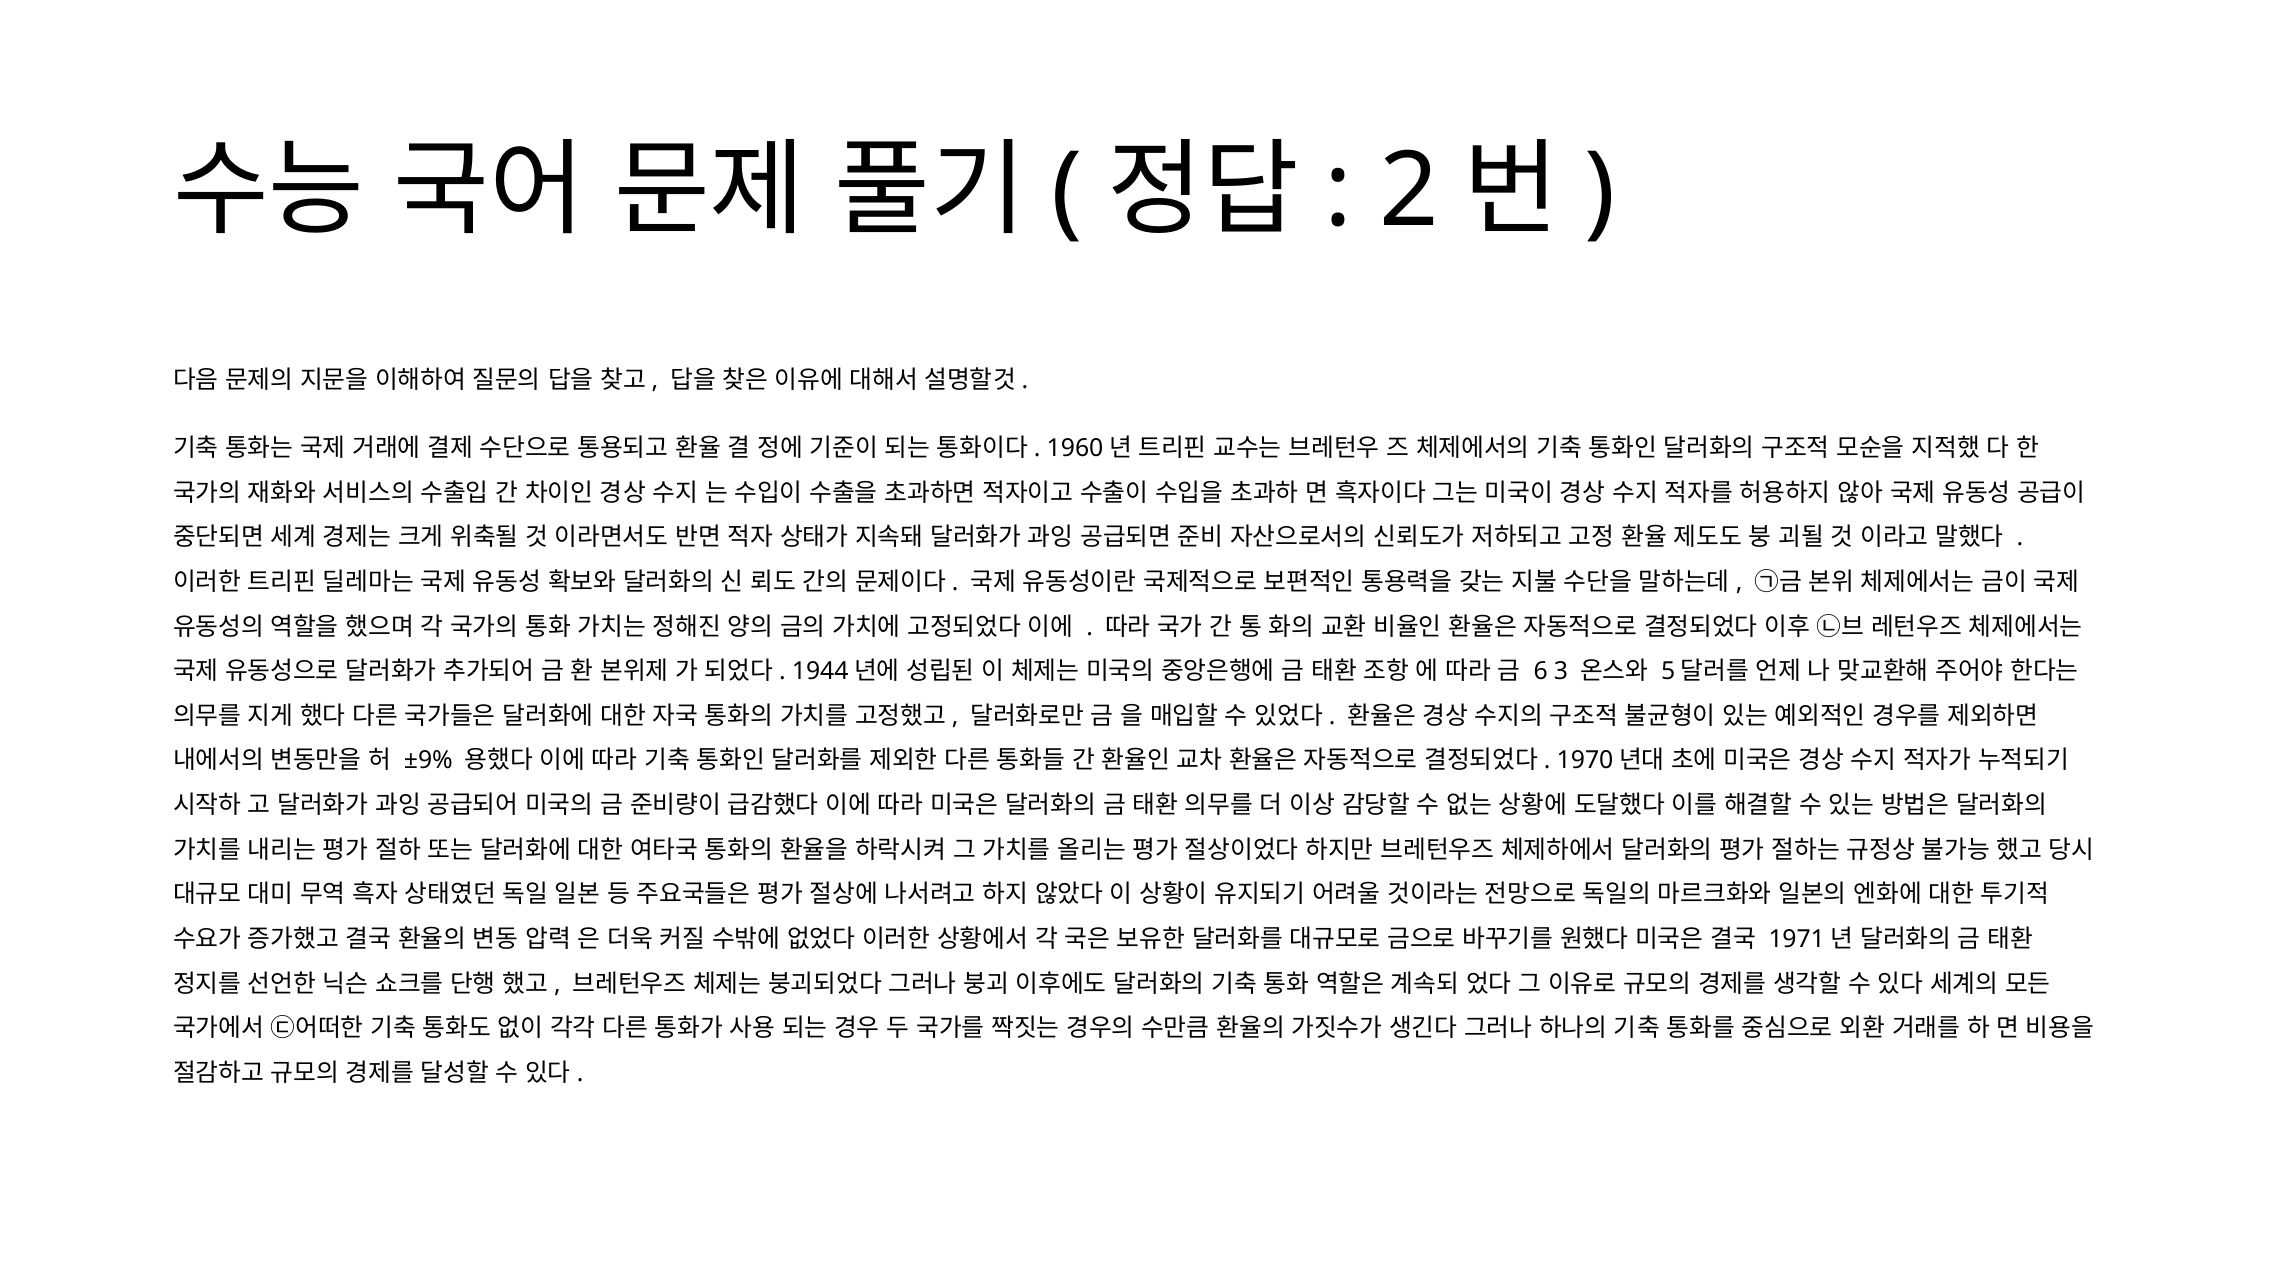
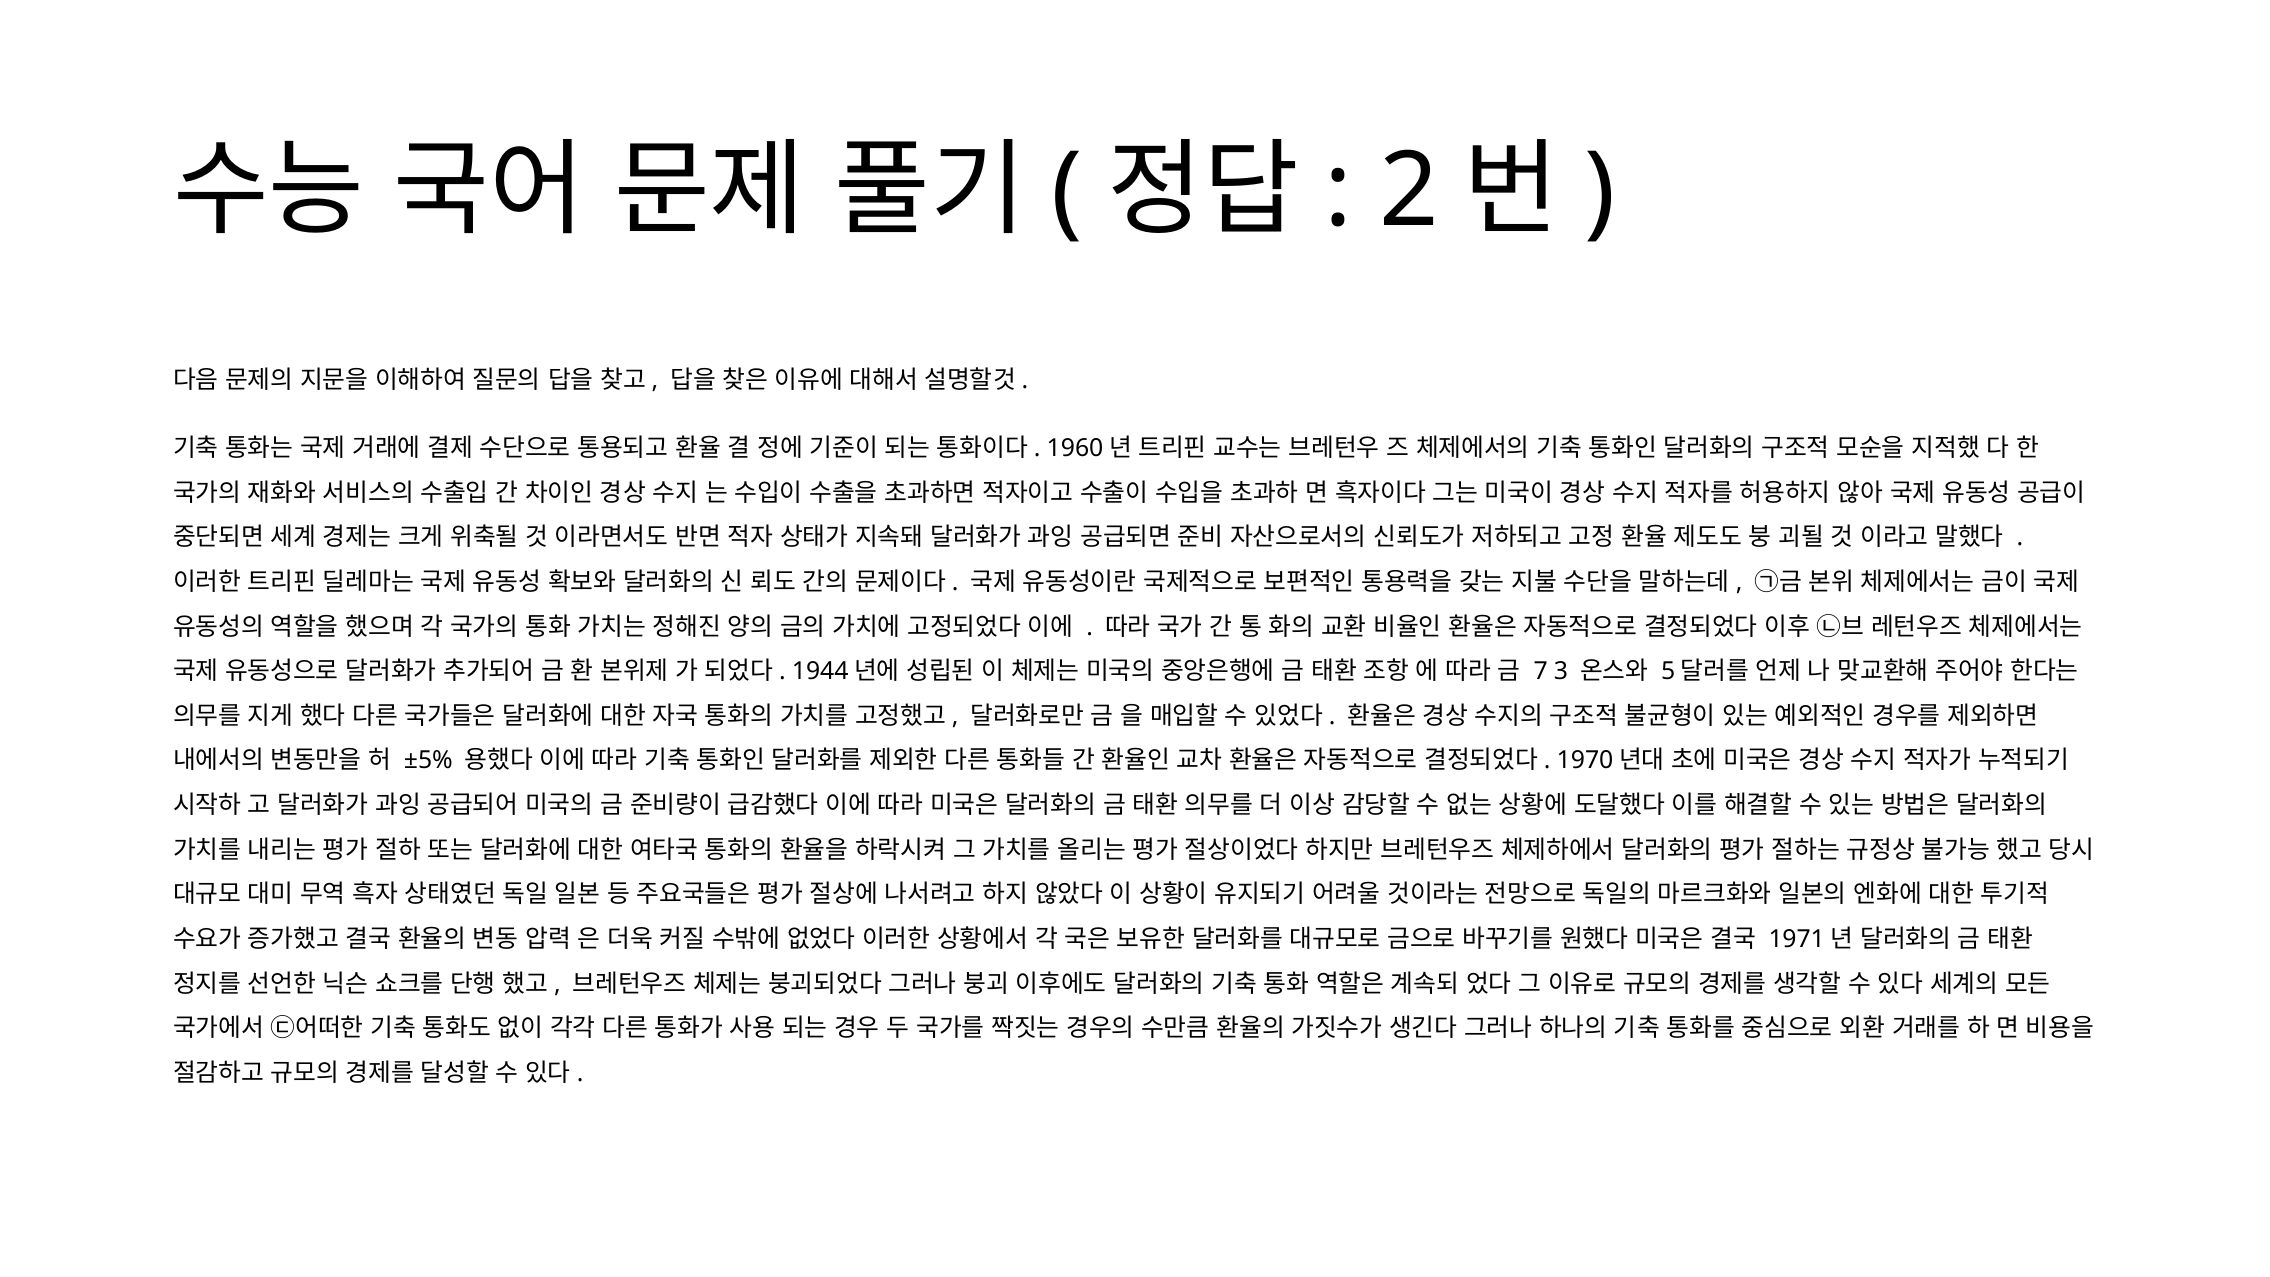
6: 6 -> 7 (1541, 671)
±9%: ±9% -> ±5% (428, 761)
